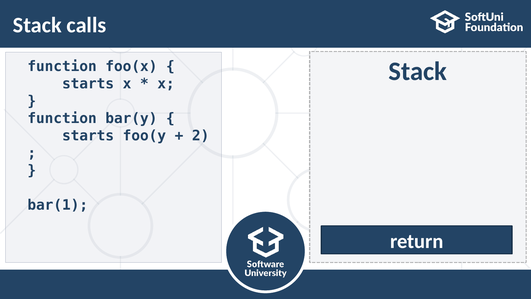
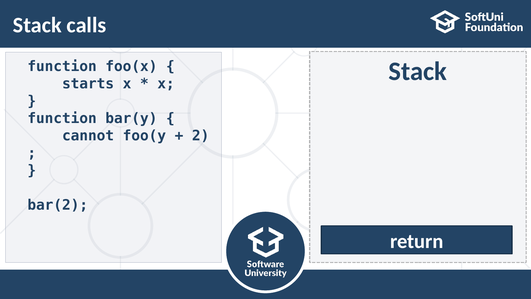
starts: starts -> cannot (88, 136)
bar(1: bar(1 -> bar(2 (58, 205)
